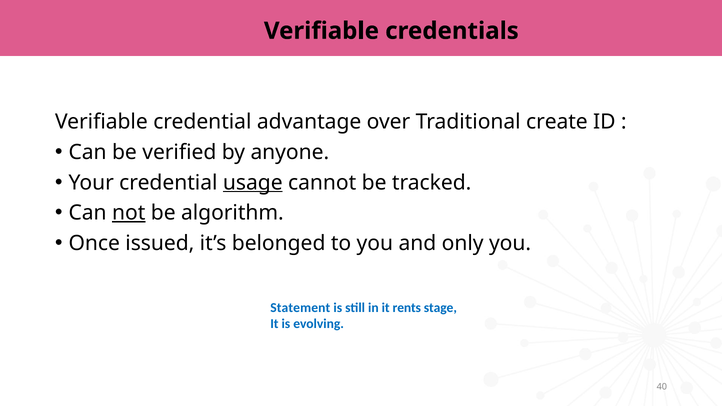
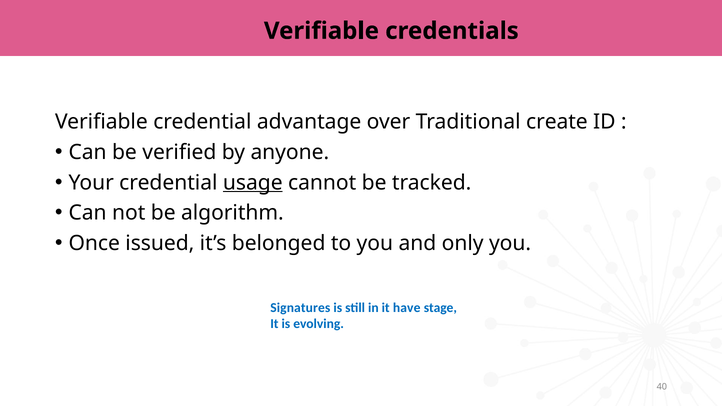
not underline: present -> none (129, 213)
Statement: Statement -> Signatures (300, 308)
rents: rents -> have (407, 308)
